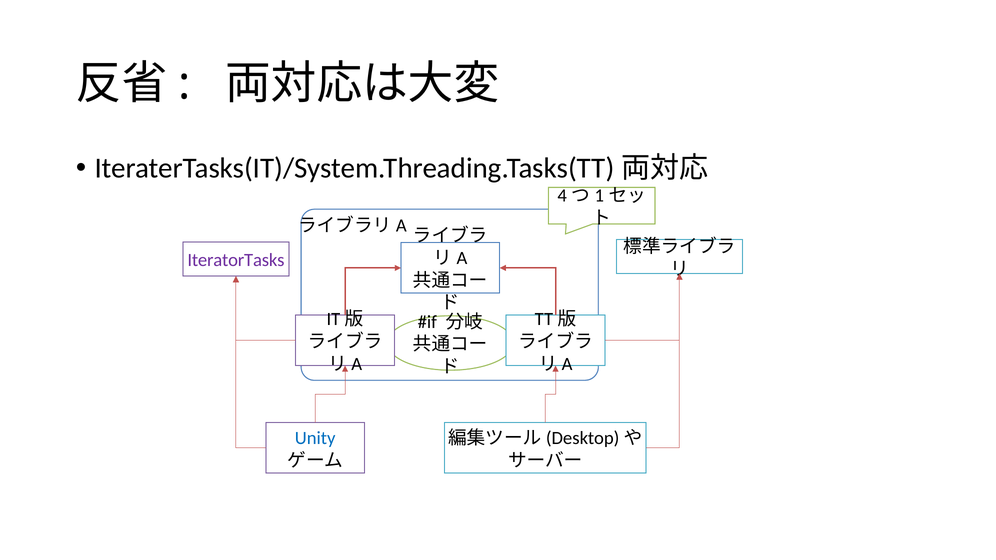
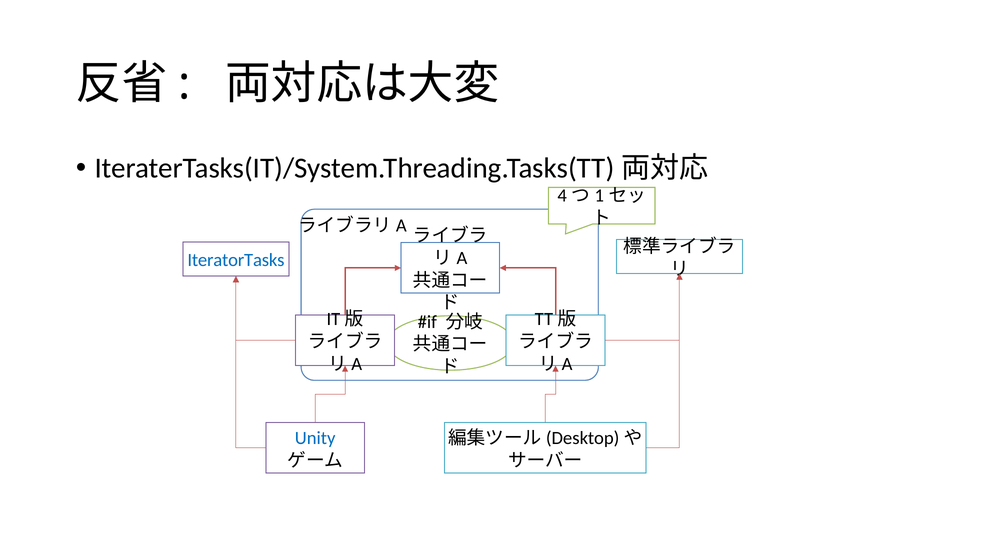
IteratorTasks colour: purple -> blue (236, 260)
